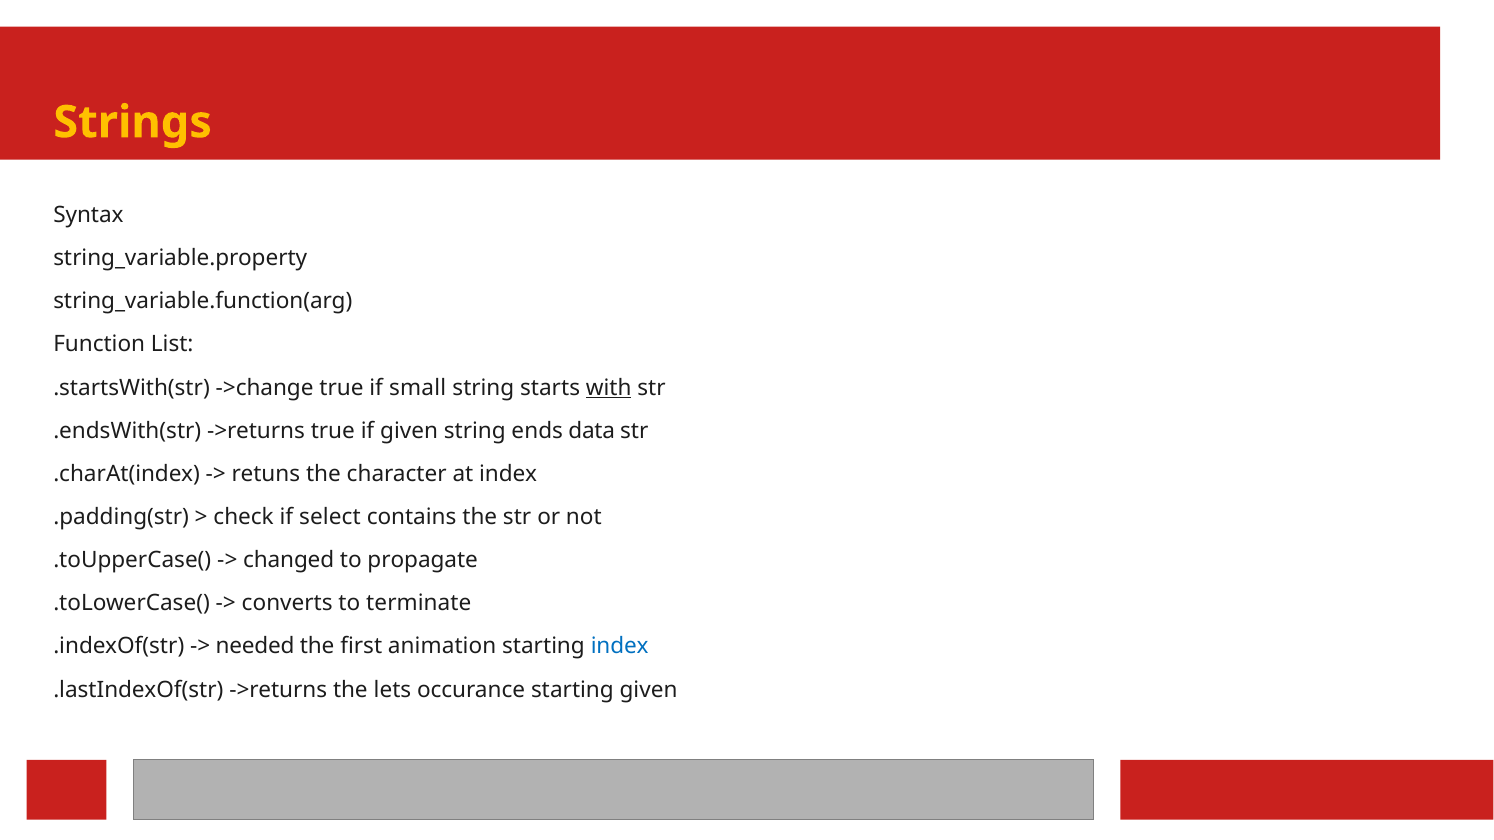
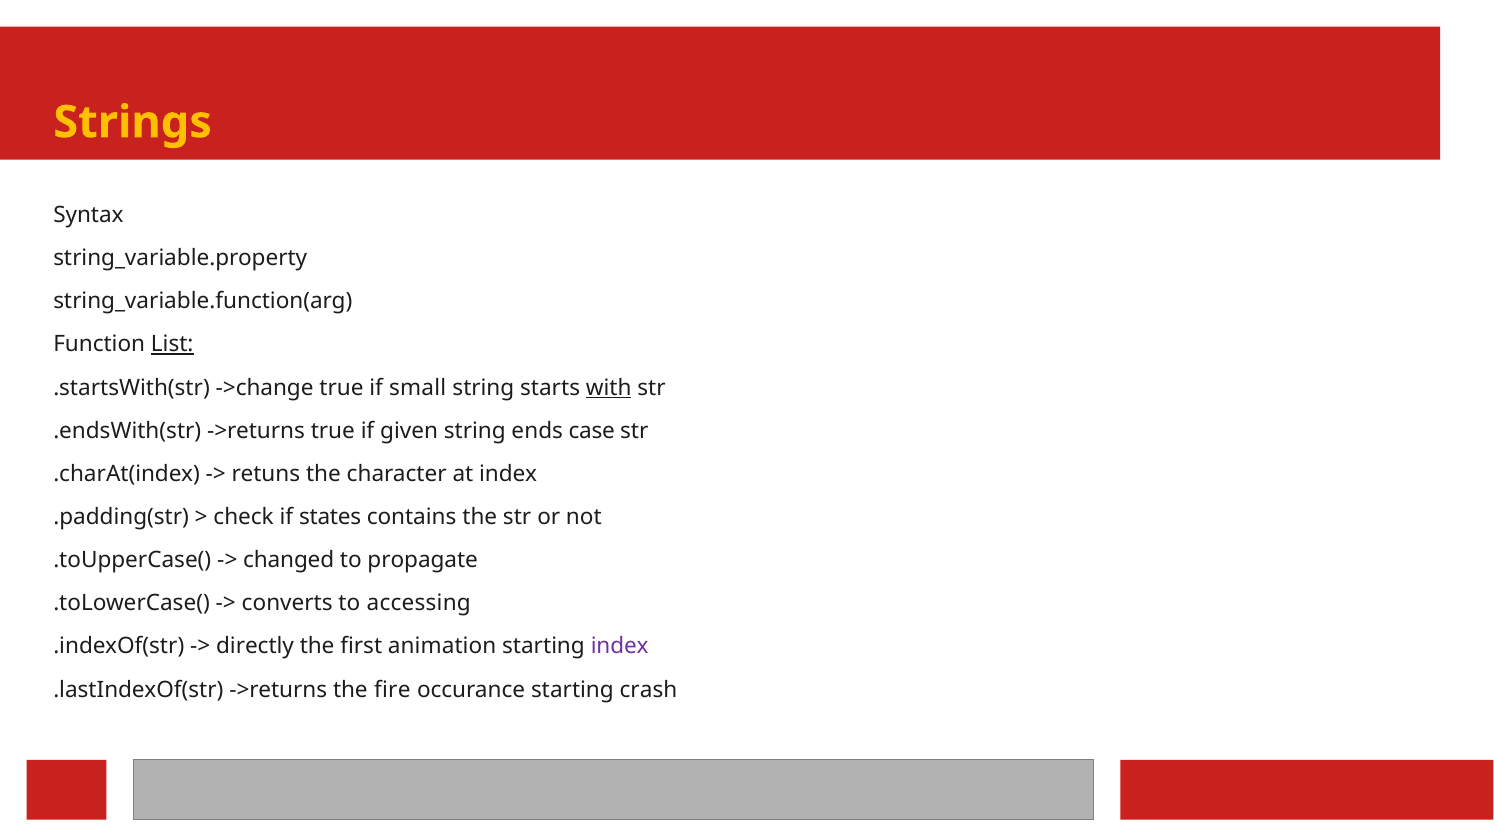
List underline: none -> present (172, 345)
data: data -> case (592, 431)
select: select -> states (330, 517)
terminate: terminate -> accessing (419, 604)
needed: needed -> directly (255, 647)
index colour: blue -> purple (620, 647)
lets: lets -> fire (392, 690)
starting given: given -> crash (649, 690)
